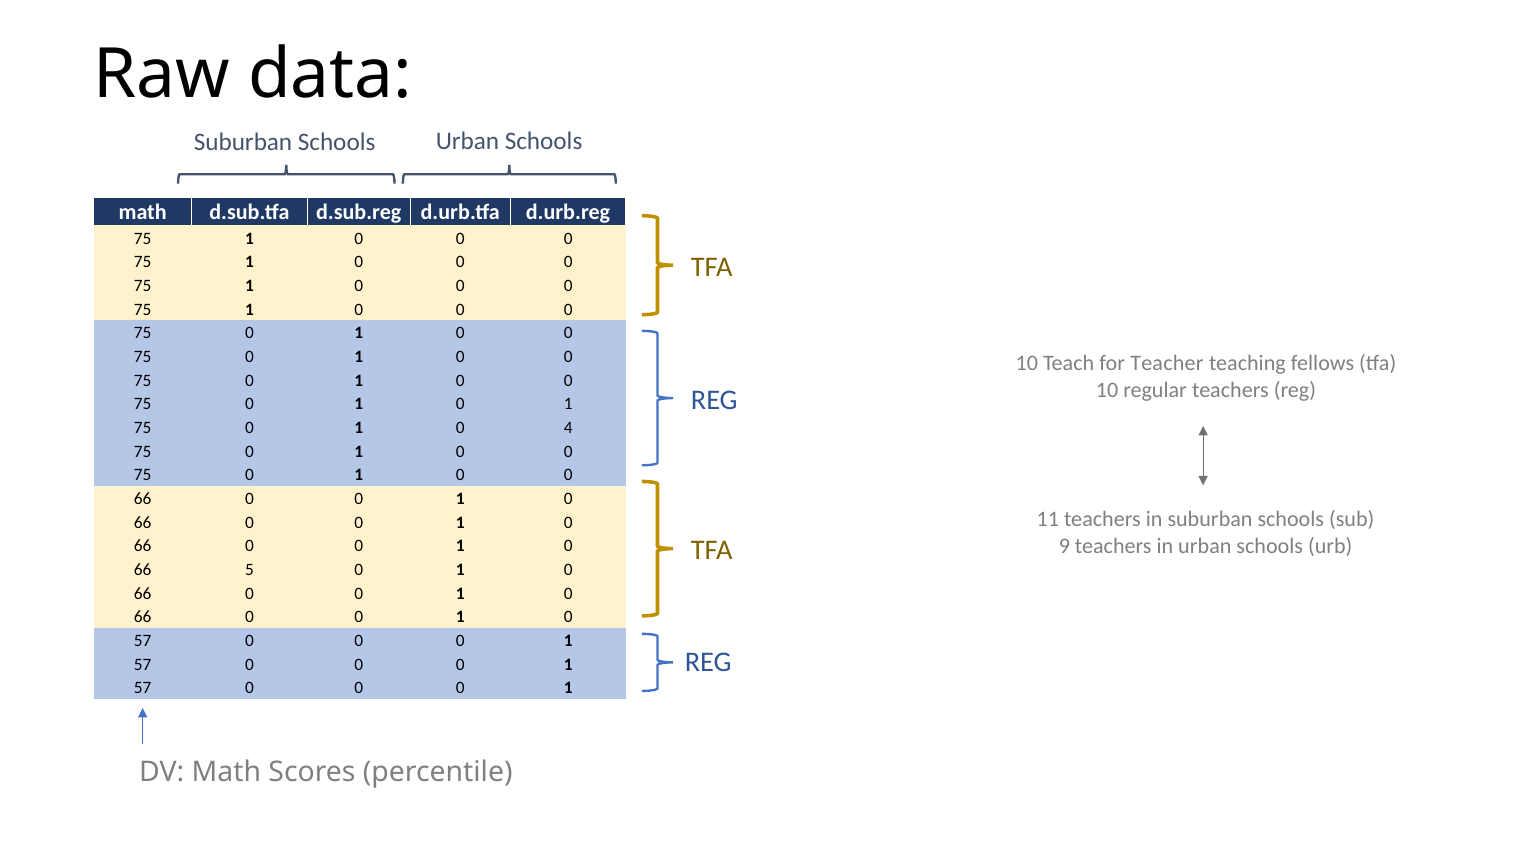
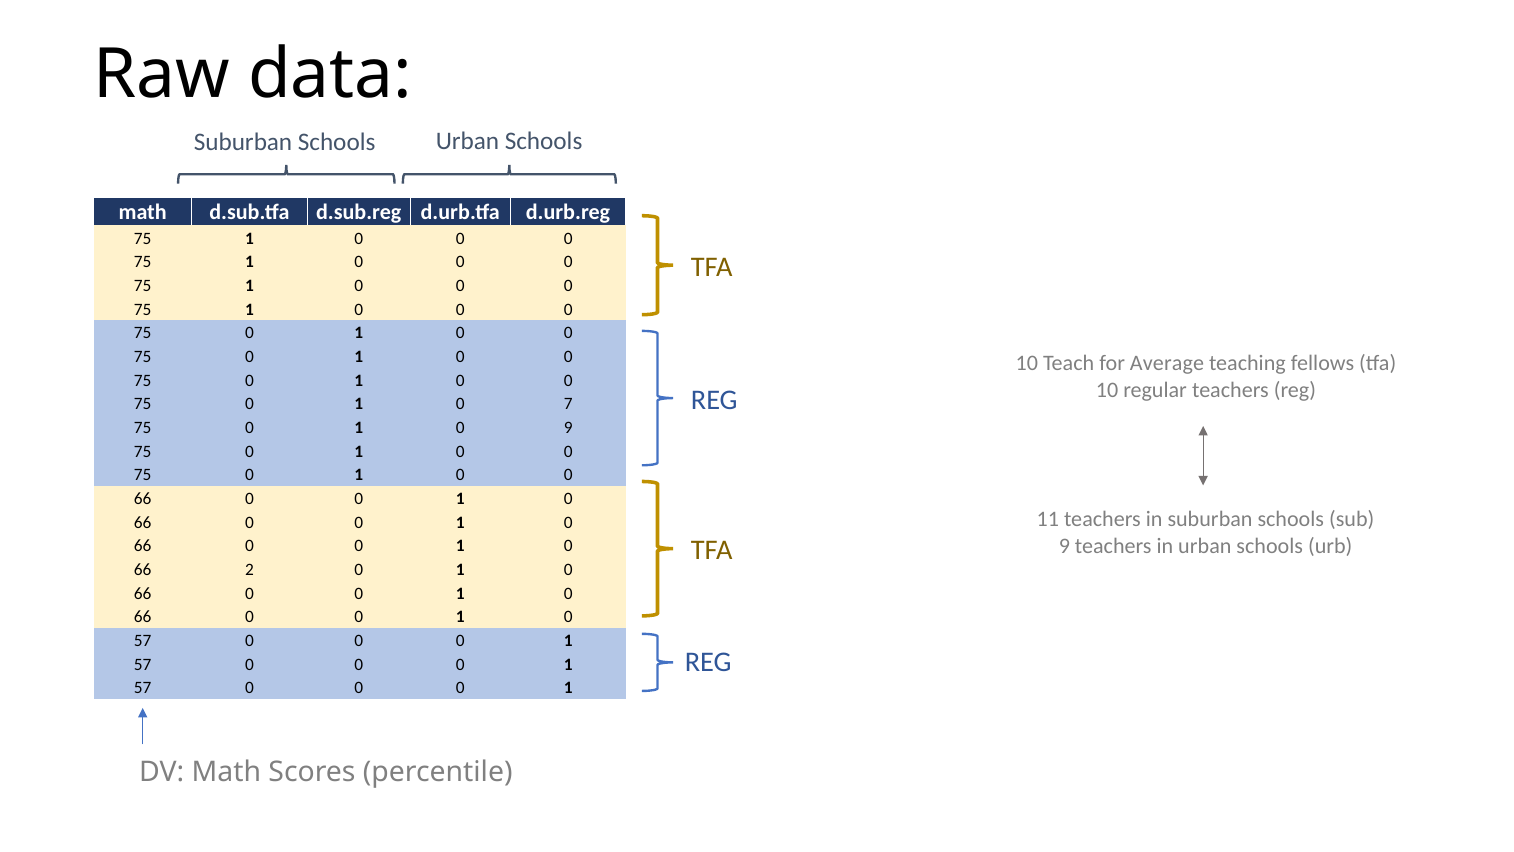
Teacher: Teacher -> Average (1167, 363)
1 0 1: 1 -> 7 (568, 404)
0 4: 4 -> 9 (568, 428)
5: 5 -> 2 (250, 570)
